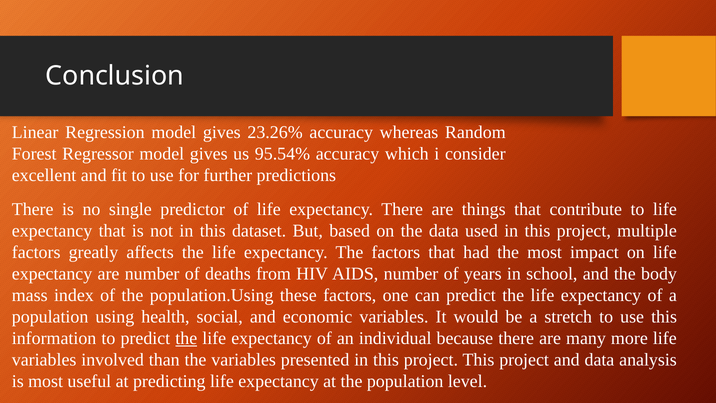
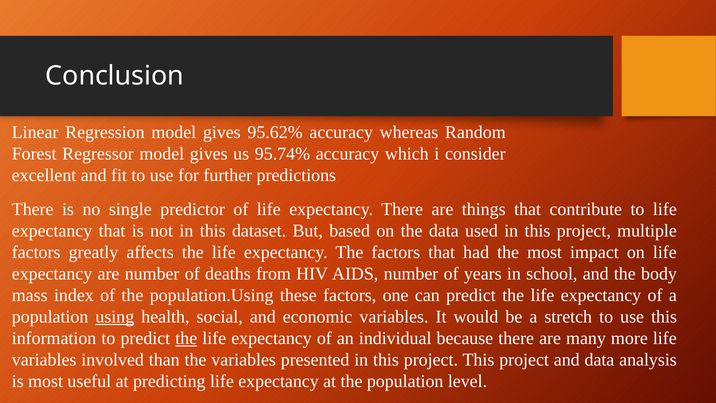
23.26%: 23.26% -> 95.62% (275, 132)
95.54%: 95.54% -> 95.74% (282, 154)
using underline: none -> present (115, 317)
